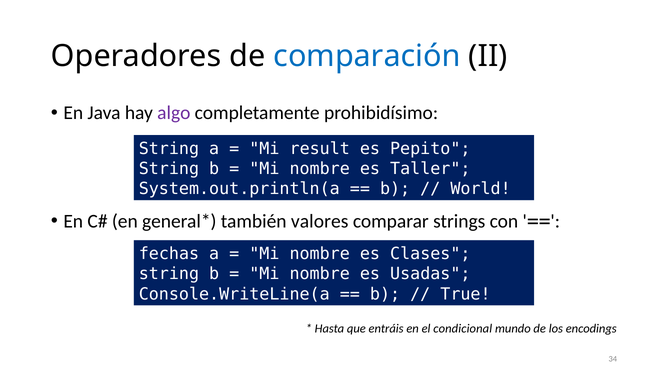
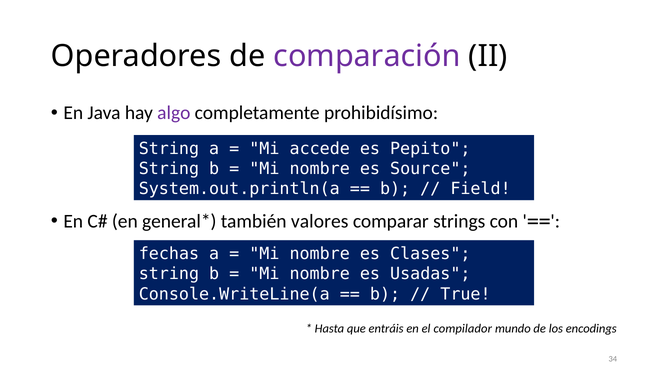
comparación colour: blue -> purple (367, 56)
result: result -> accede (320, 149)
Taller: Taller -> Source (430, 169)
World: World -> Field (481, 189)
condicional: condicional -> compilador (463, 328)
